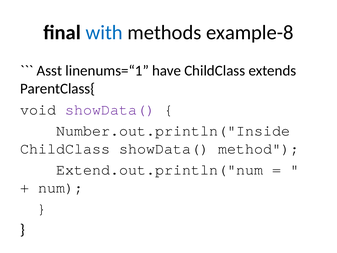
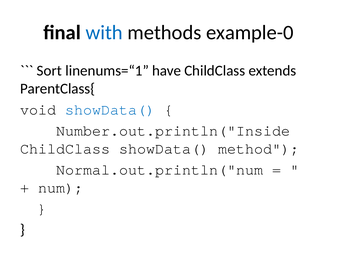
example-8: example-8 -> example-0 (250, 33)
Asst: Asst -> Sort (49, 71)
showData( colour: purple -> blue (110, 110)
Extend.out.println("num: Extend.out.println("num -> Normal.out.println("num (160, 170)
